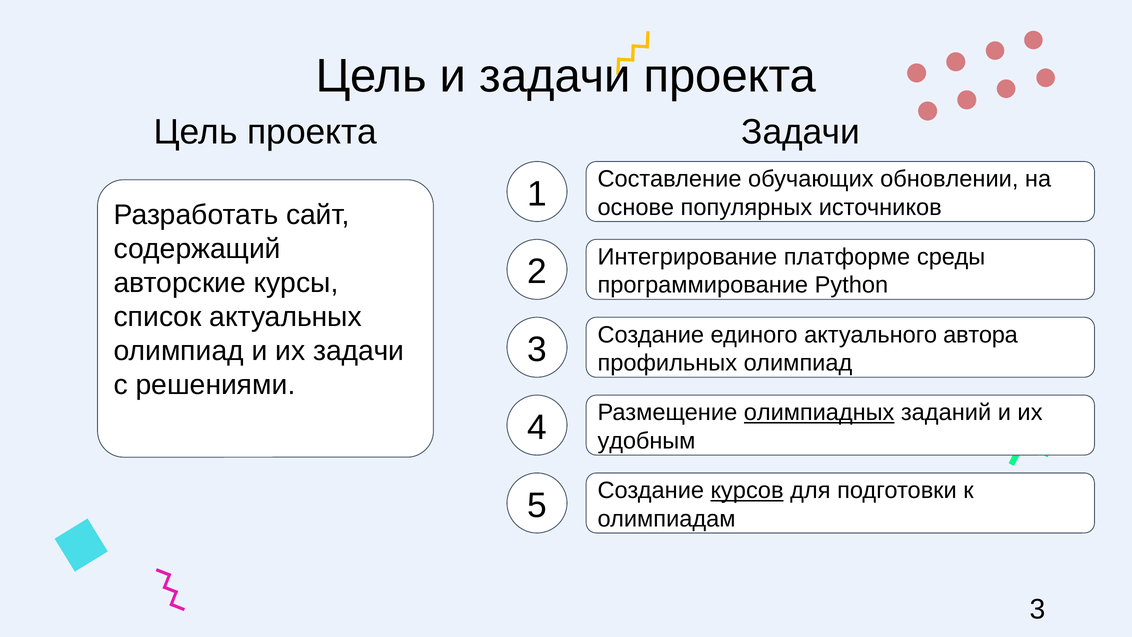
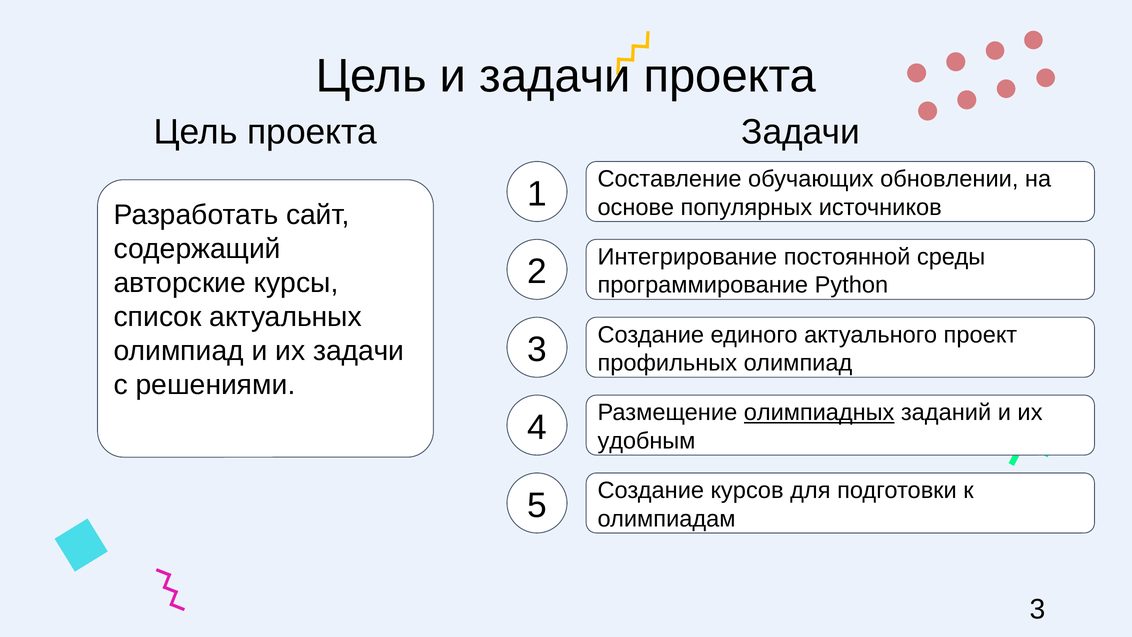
платформе: платформе -> постоянной (847, 257)
автора: автора -> проект (980, 335)
курсов underline: present -> none (747, 490)
